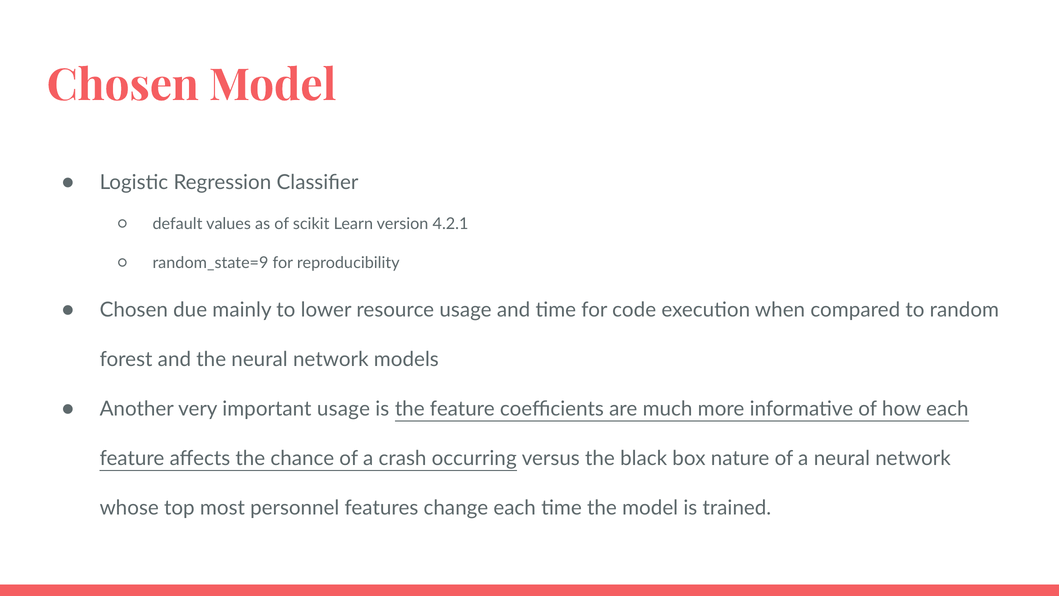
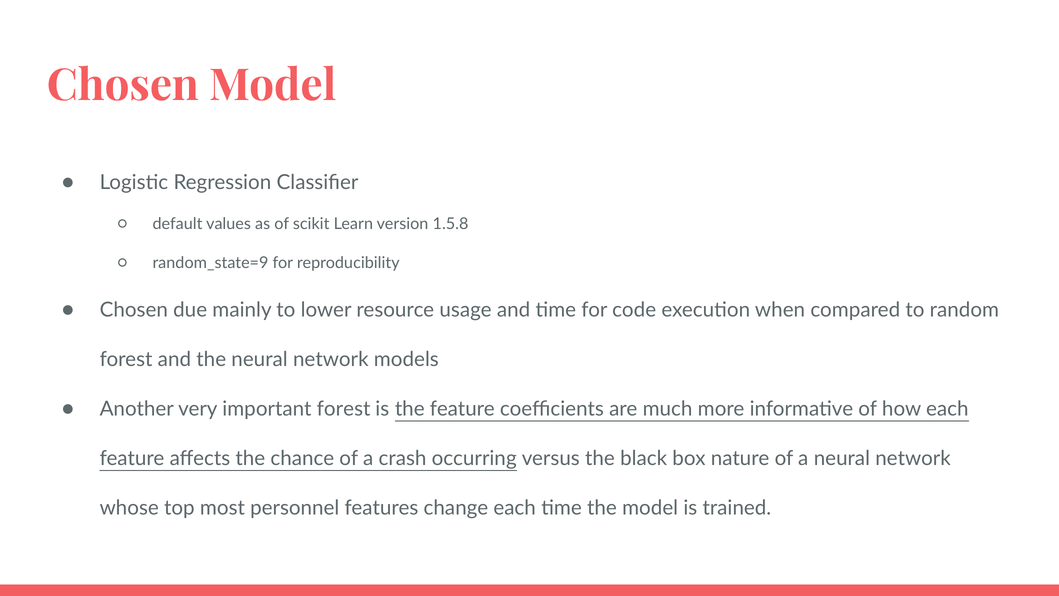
4.2.1: 4.2.1 -> 1.5.8 (451, 224)
important usage: usage -> forest (344, 409)
